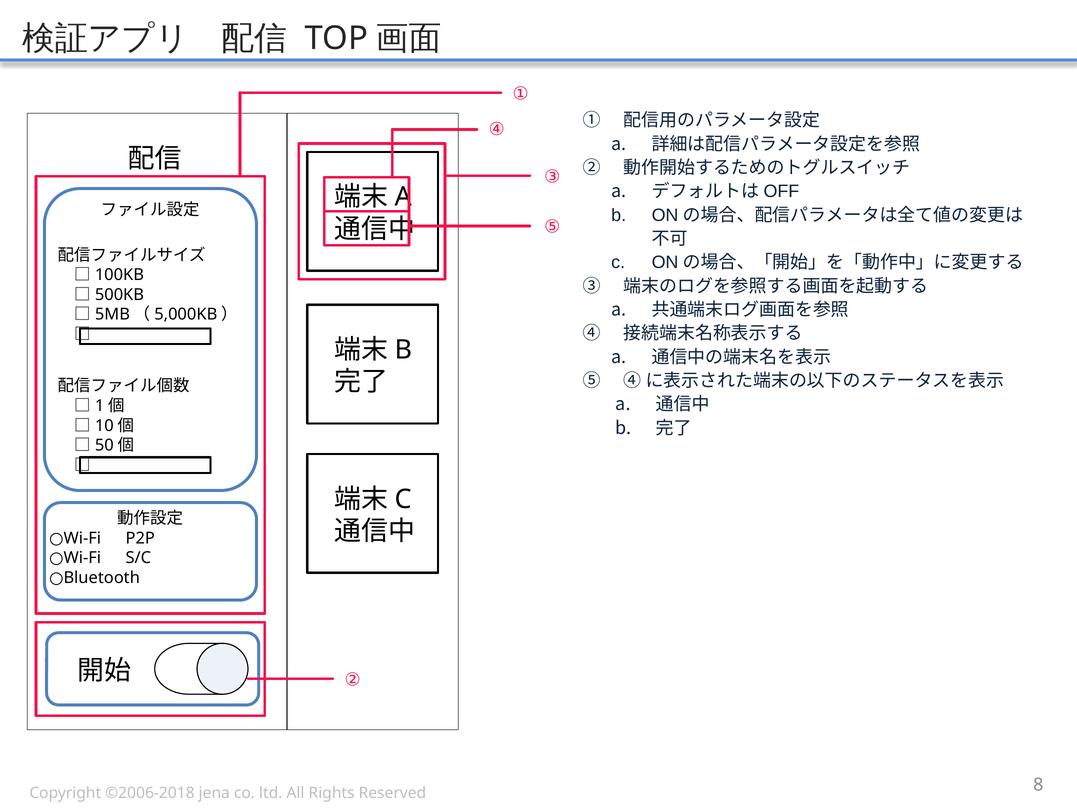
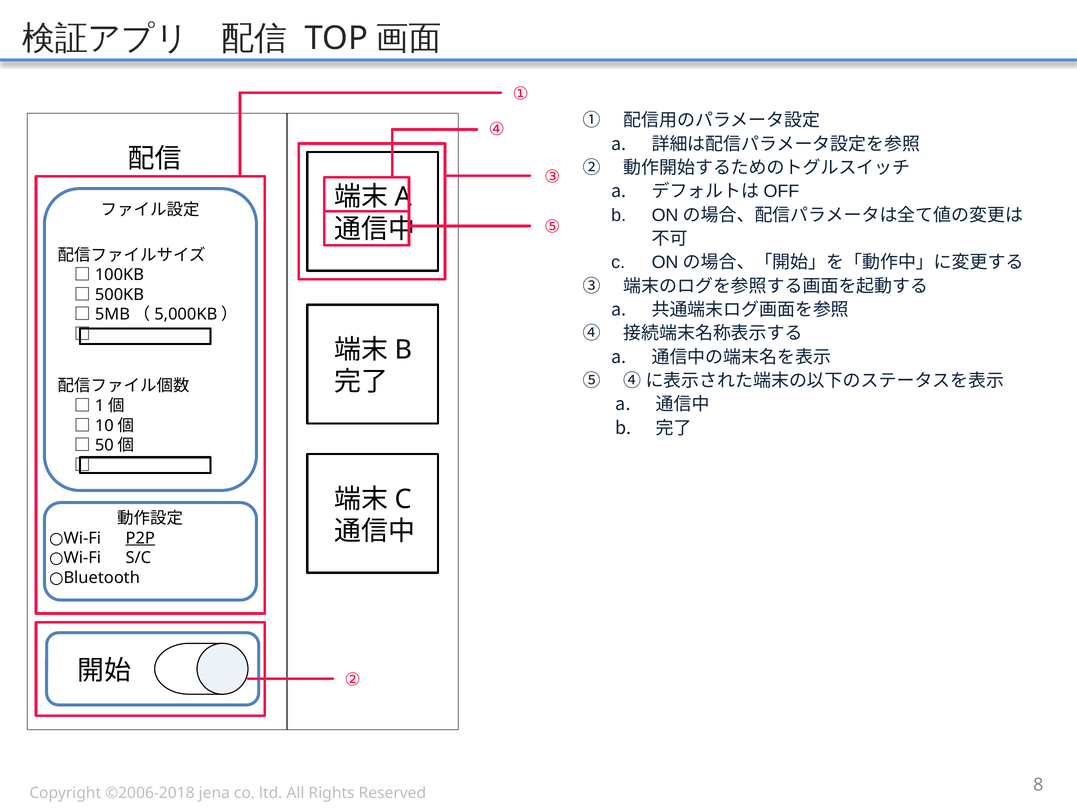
P2P underline: none -> present (140, 538)
